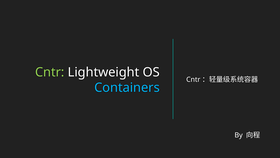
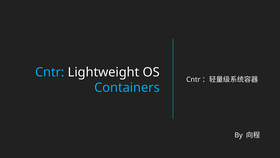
Cntr colour: light green -> light blue (50, 72)
